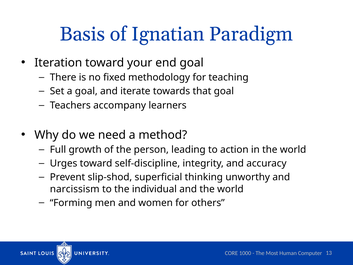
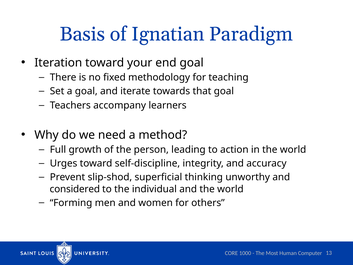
narcissism: narcissism -> considered (75, 189)
